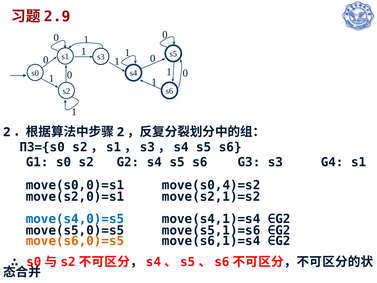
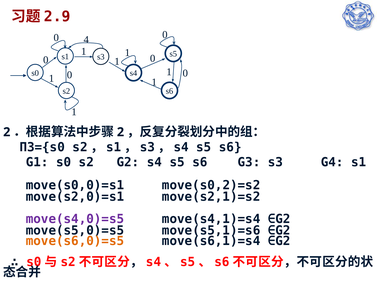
1: 1 -> 4 (86, 40)
move(s0,4)=s2: move(s0,4)=s2 -> move(s0,2)=s2 (211, 185)
move(s4,0)=s5 colour: blue -> purple (75, 219)
